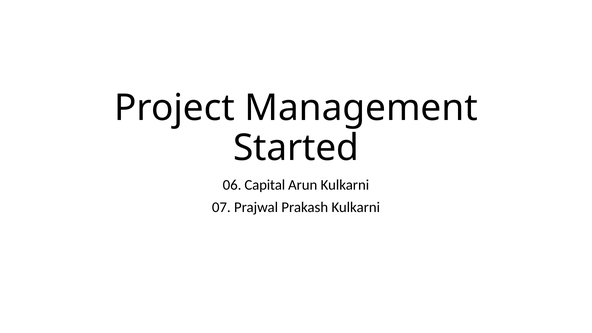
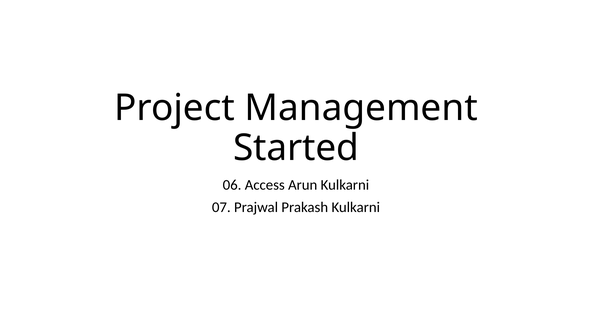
Capital: Capital -> Access (265, 185)
